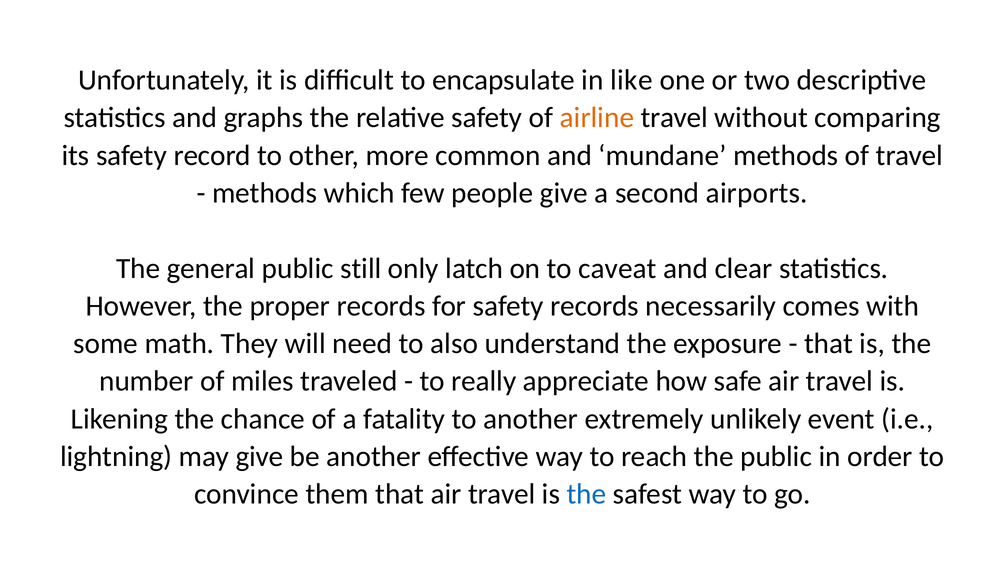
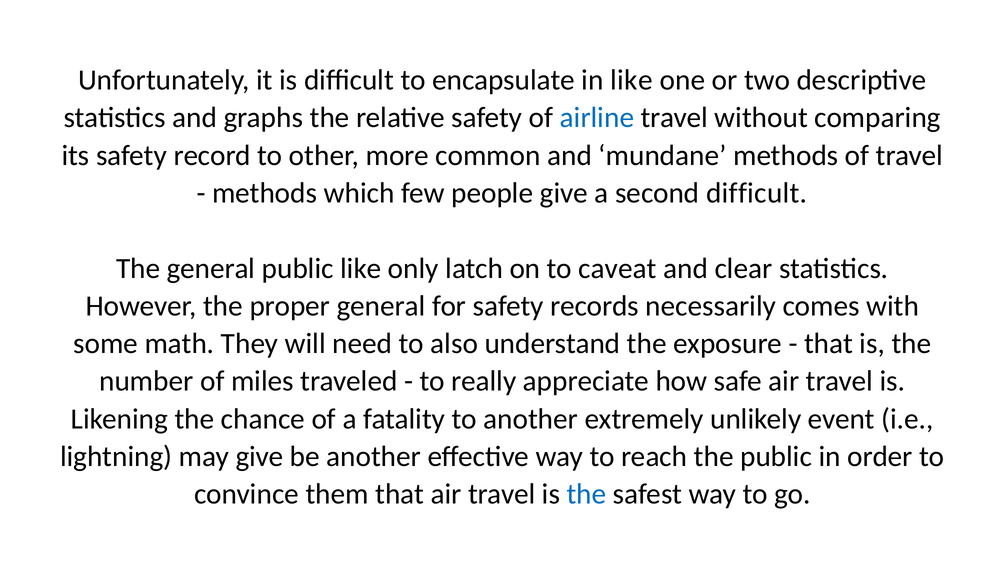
airline colour: orange -> blue (597, 118)
second airports: airports -> difficult (757, 193)
public still: still -> like (361, 268)
proper records: records -> general (381, 306)
